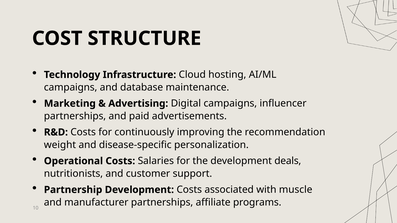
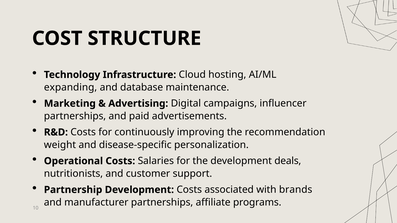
campaigns: campaigns -> expanding (71, 88)
muscle: muscle -> brands (296, 190)
